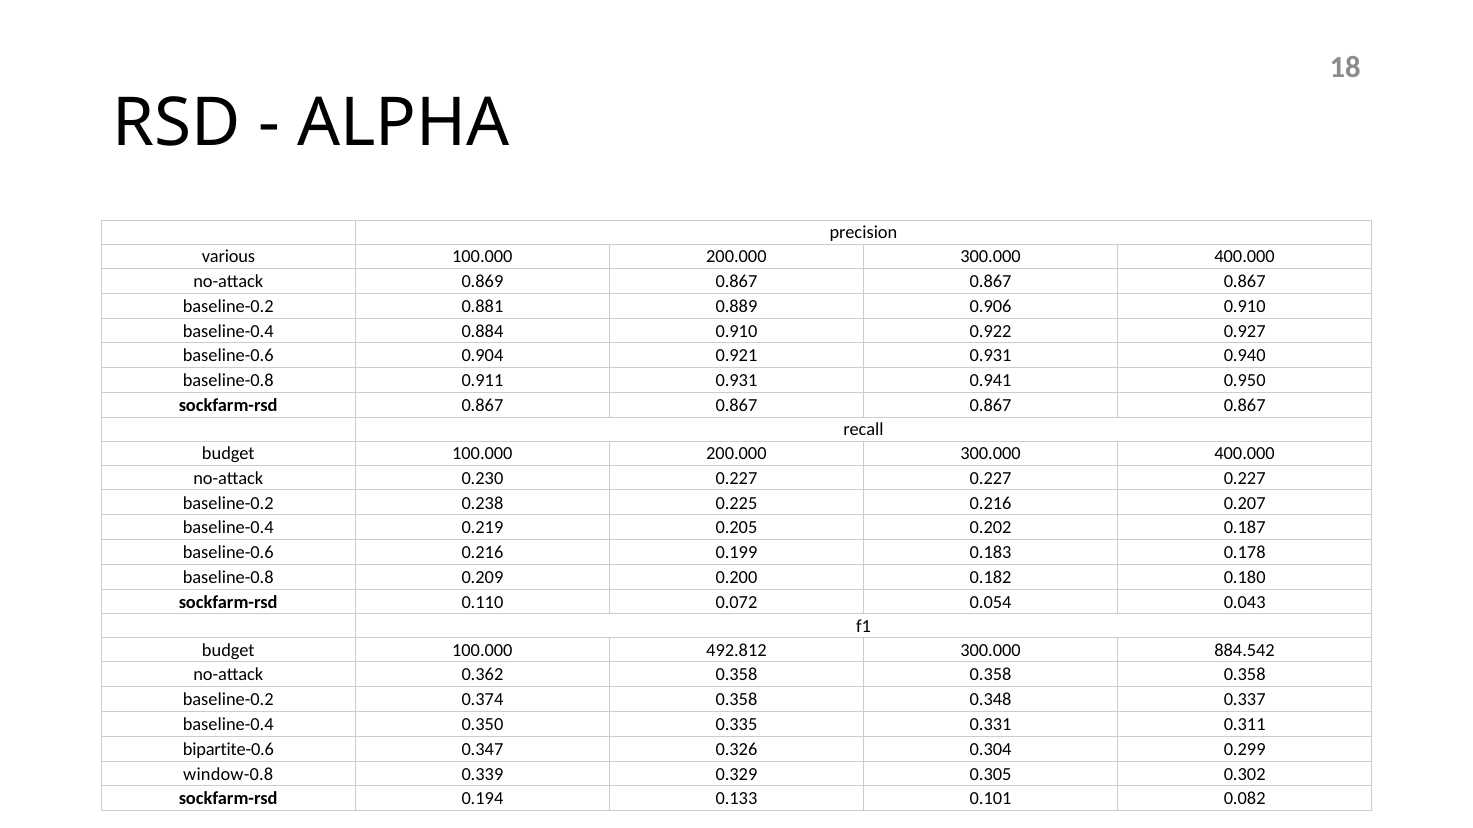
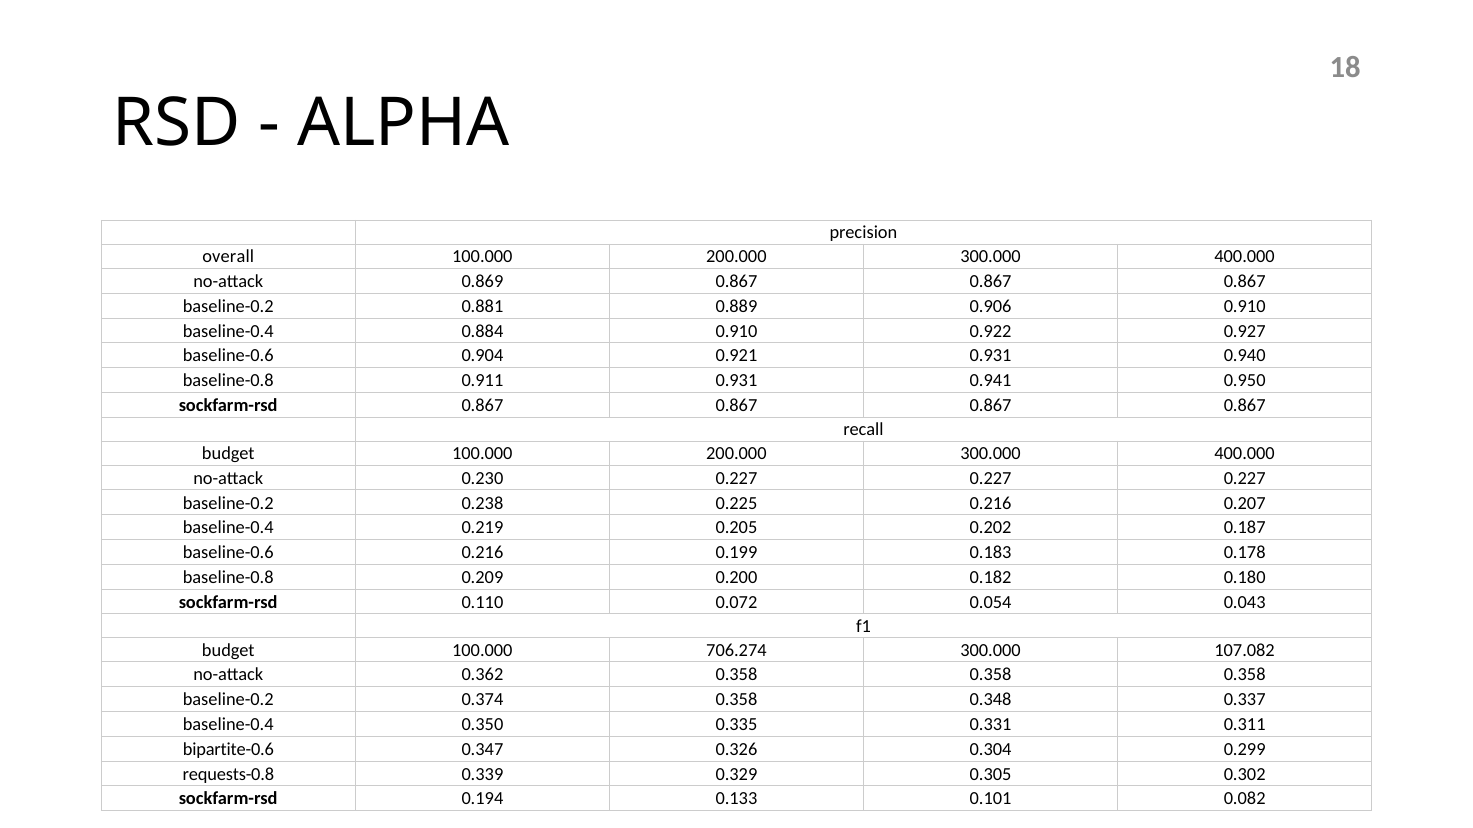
various: various -> overall (228, 257)
492.812: 492.812 -> 706.274 (736, 651)
884.542: 884.542 -> 107.082 (1245, 651)
window-0.8: window-0.8 -> requests-0.8 (228, 775)
